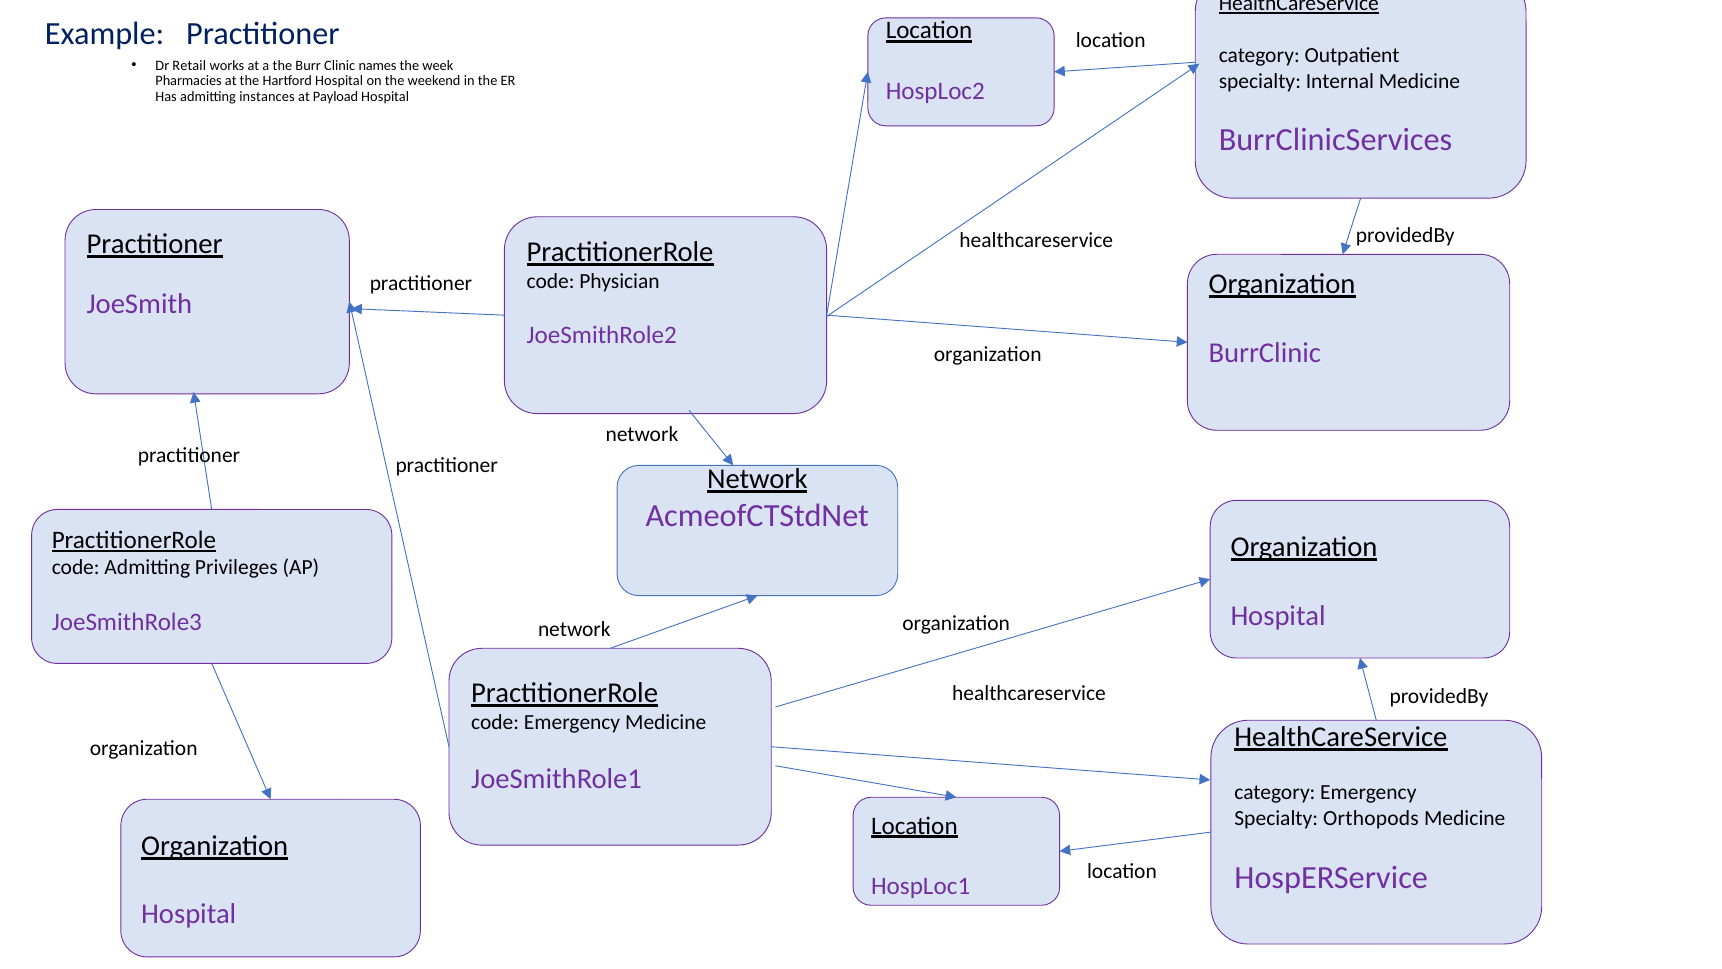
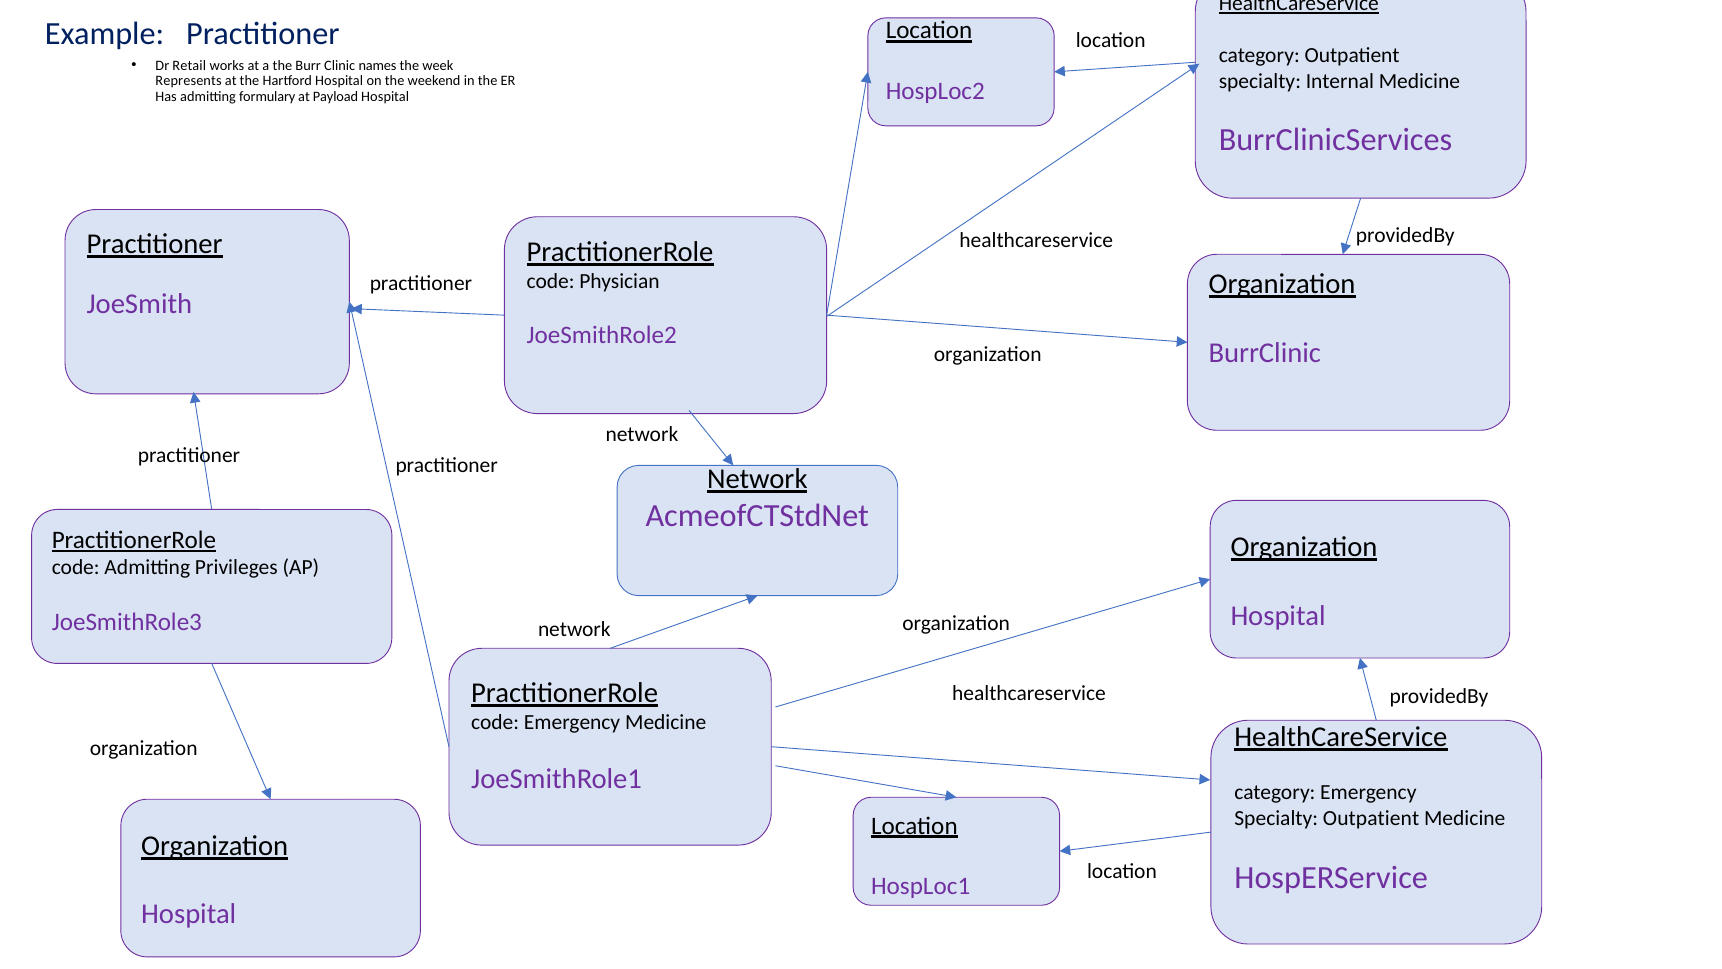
Pharmacies: Pharmacies -> Represents (189, 81)
instances: instances -> formulary (267, 97)
Specialty Orthopods: Orthopods -> Outpatient (1371, 818)
